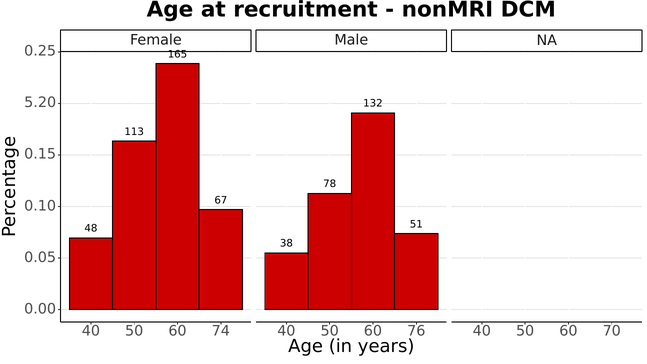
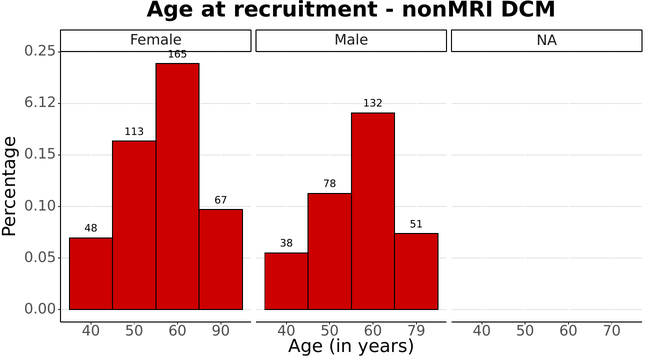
5.20: 5.20 -> 6.12 (40, 103)
74: 74 -> 90 (221, 331)
76: 76 -> 79 (416, 331)
